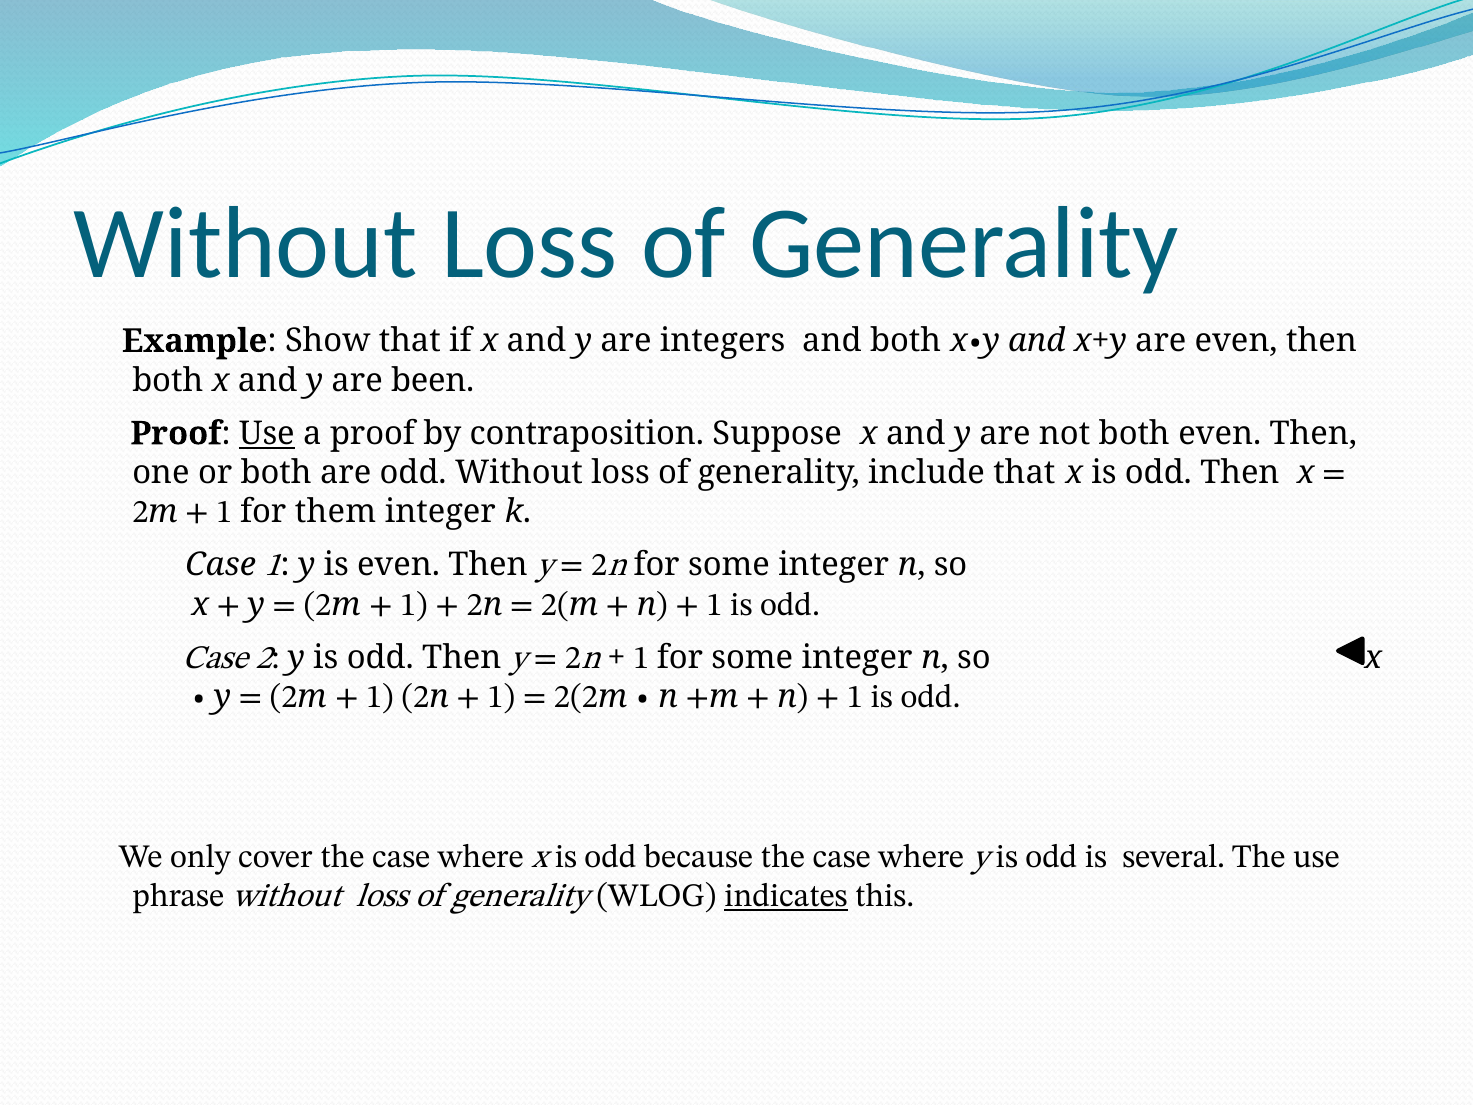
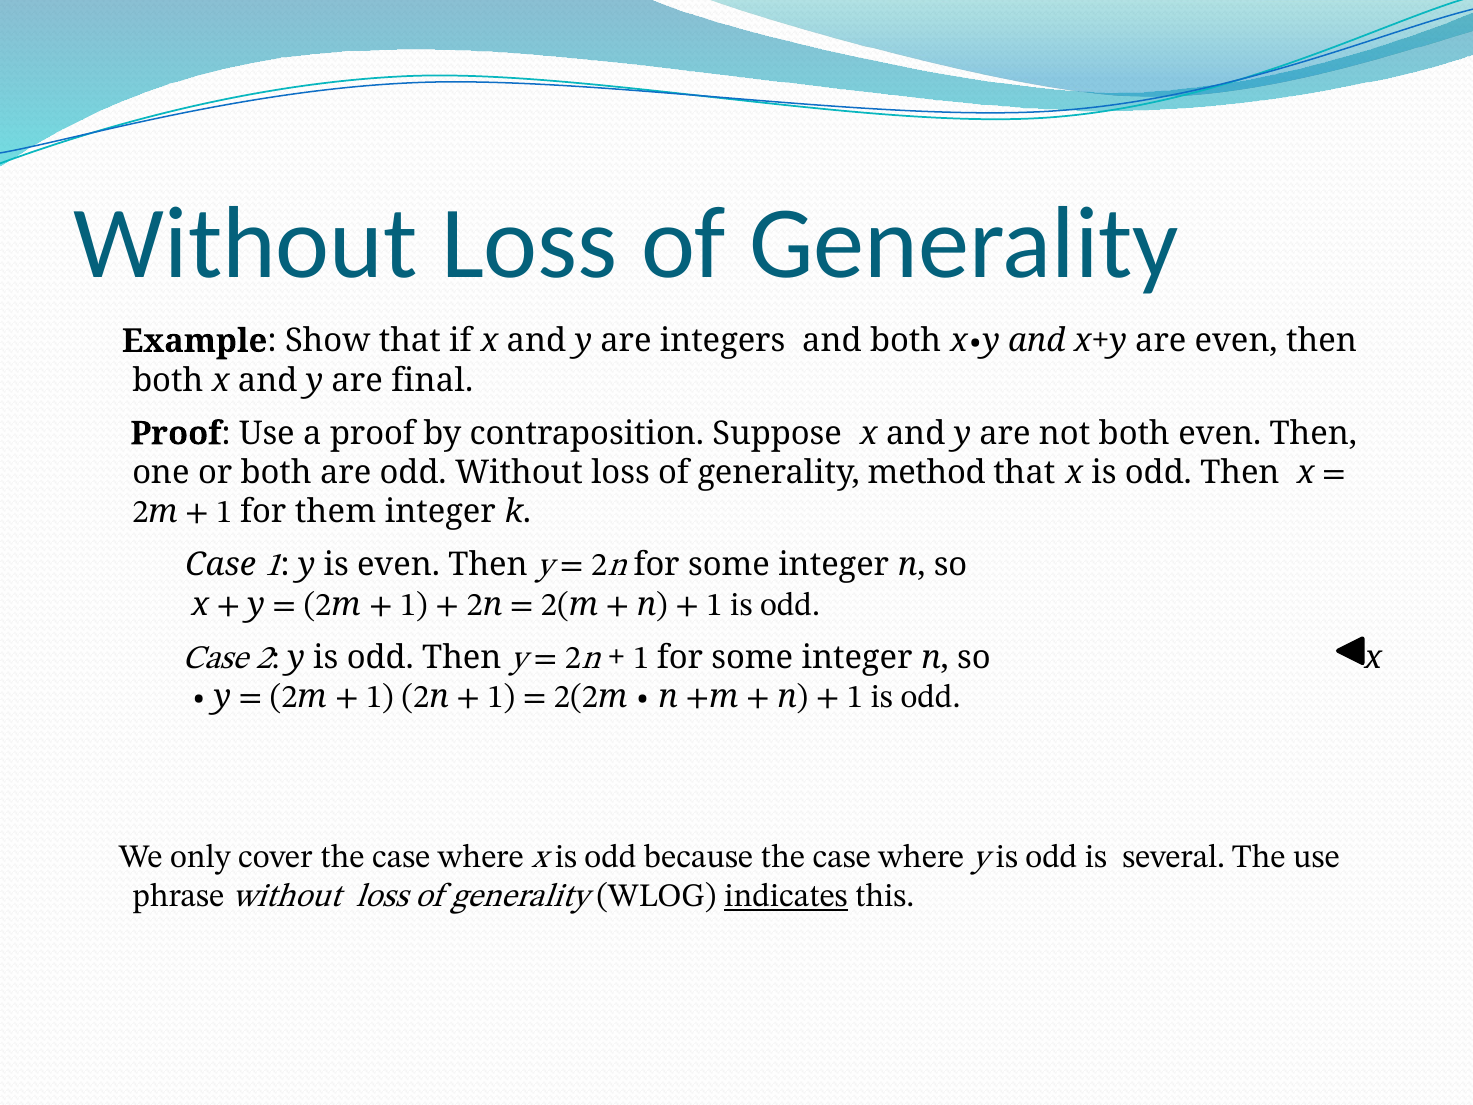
been: been -> final (432, 380)
Use underline: present -> none (267, 433)
include: include -> method (927, 473)
